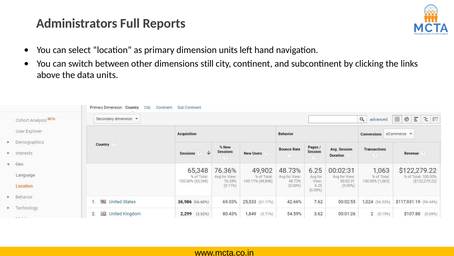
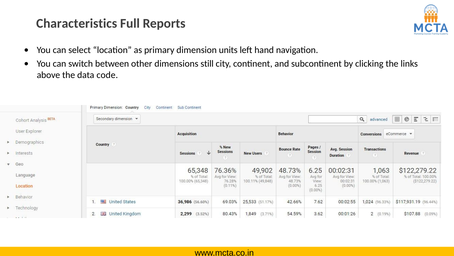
Administrators: Administrators -> Characteristics (77, 23)
data units: units -> code (107, 75)
